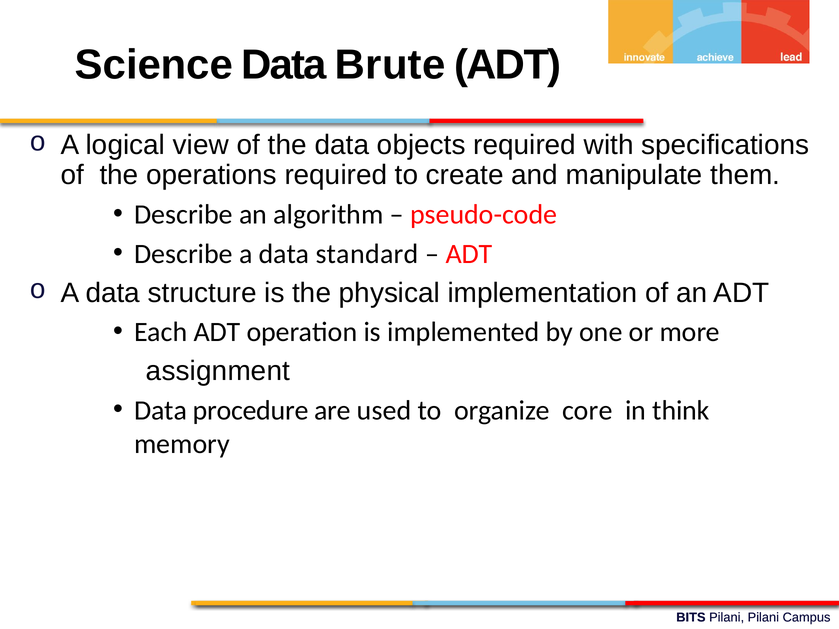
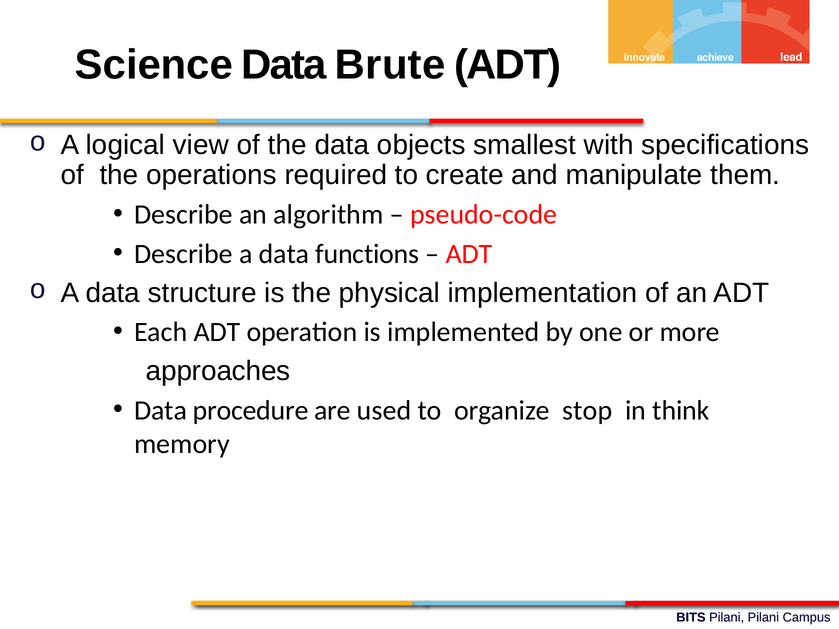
objects required: required -> smallest (525, 145)
standard: standard -> functions (367, 254)
assignment: assignment -> approaches (218, 371)
core: core -> stop (587, 410)
